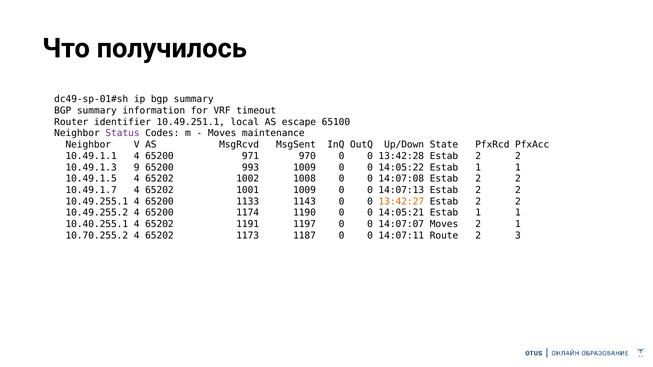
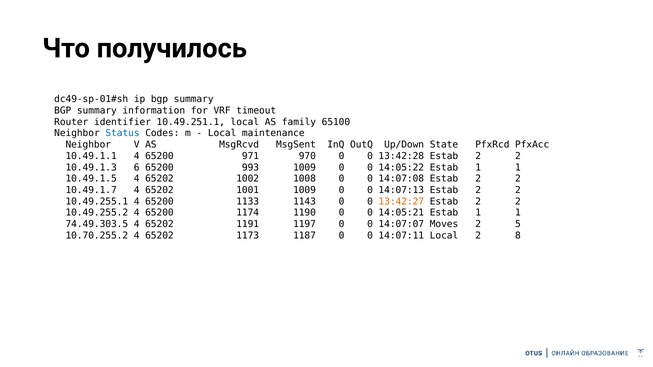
escape: escape -> family (299, 122)
Status colour: purple -> blue (123, 133)
Moves: Moves -> Local (222, 133)
9: 9 -> 6 (137, 168)
10.40.255.1: 10.40.255.1 -> 74.49.303.5 (97, 224)
2 1: 1 -> 5 (518, 224)
14:07:11 Route: Route -> Local (444, 236)
3: 3 -> 8 (518, 236)
